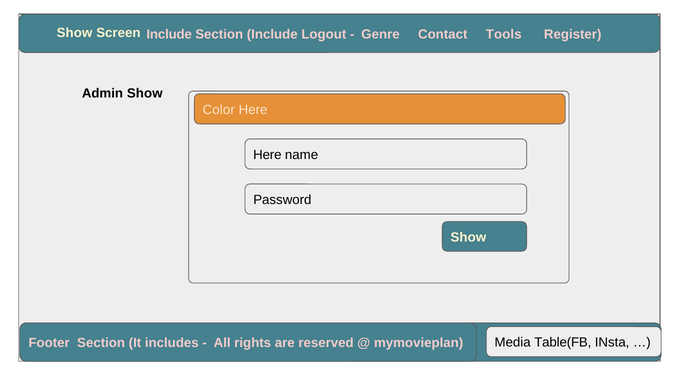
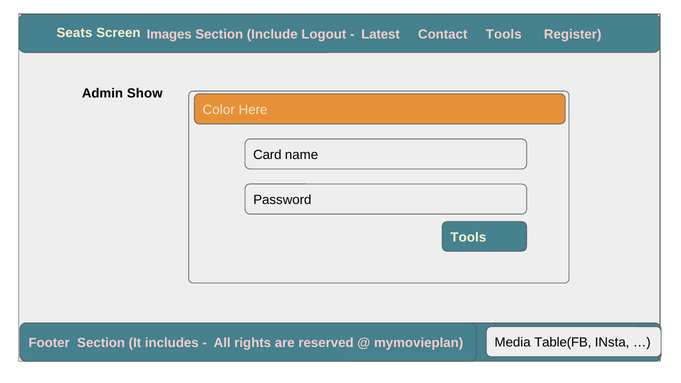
Show: Show -> Seats (74, 33)
Include: Include -> Images (169, 34)
Genre: Genre -> Latest (381, 34)
Here: Here -> Card (267, 155)
Show: Show -> Tools (468, 237)
